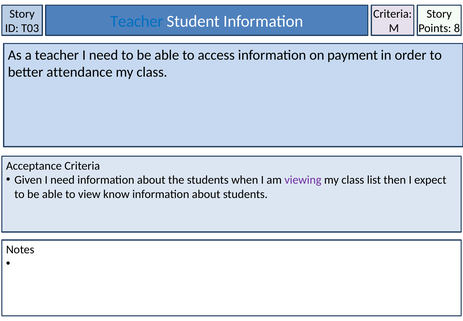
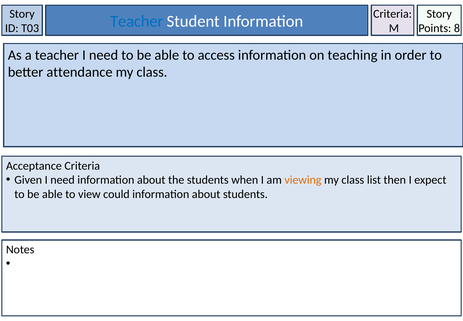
payment: payment -> teaching (353, 55)
viewing colour: purple -> orange (303, 180)
know: know -> could (116, 194)
